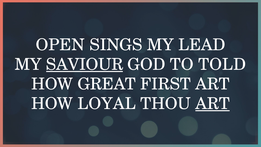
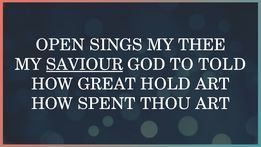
LEAD: LEAD -> THEE (202, 45)
FIRST: FIRST -> HOLD (166, 84)
LOYAL: LOYAL -> SPENT (107, 103)
ART underline: present -> none (213, 103)
